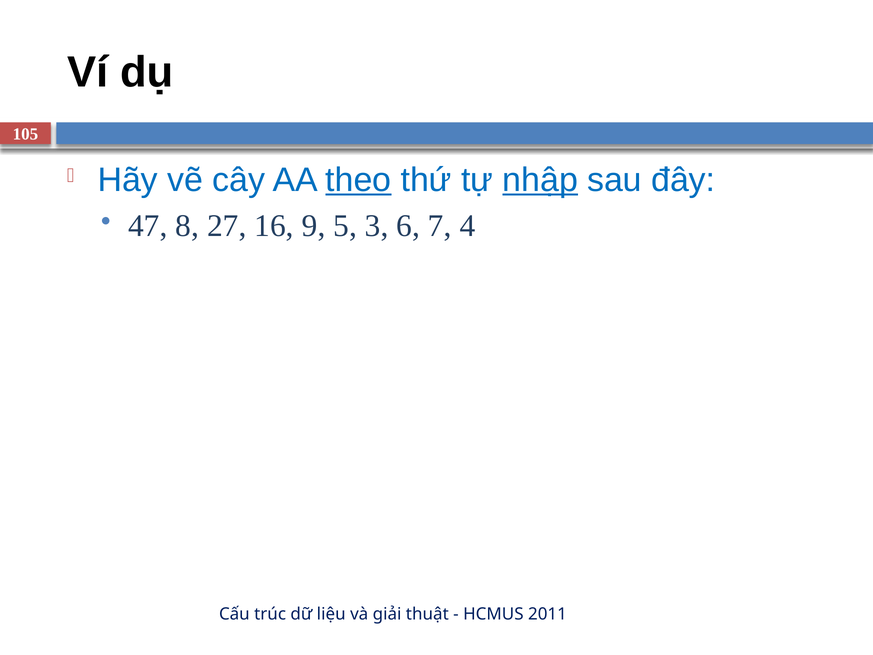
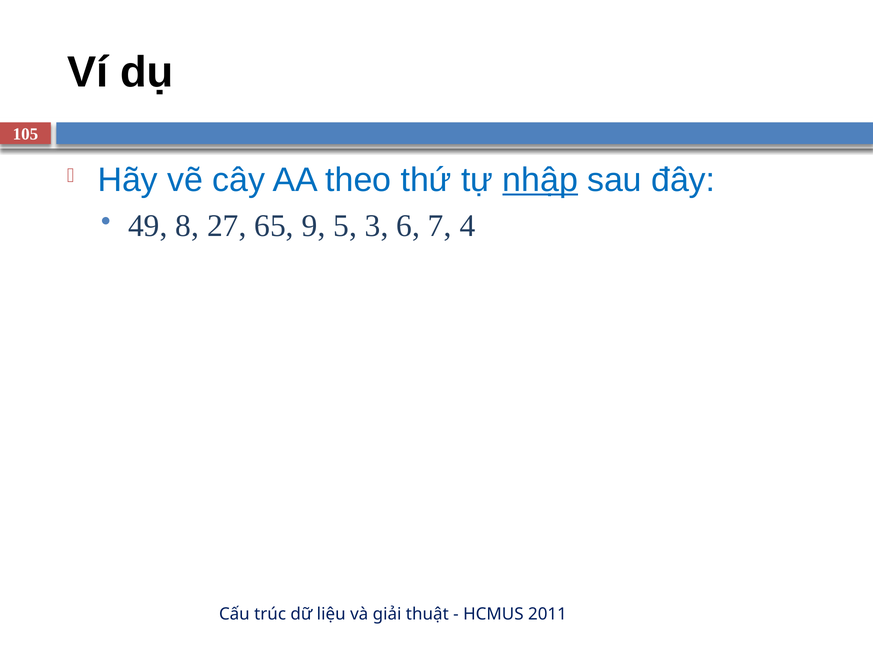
theo underline: present -> none (358, 180)
47: 47 -> 49 (148, 226)
16: 16 -> 65 (274, 226)
